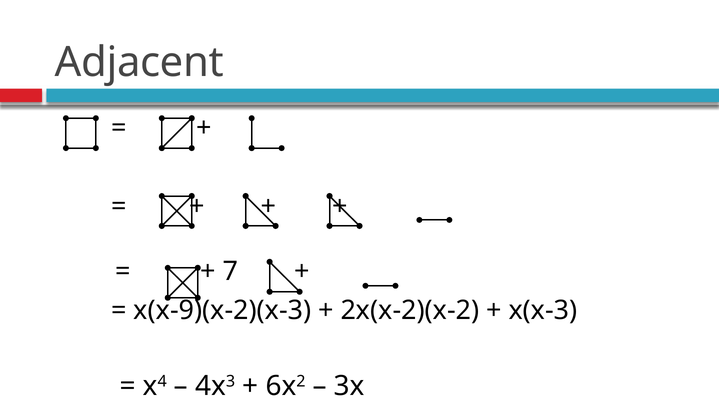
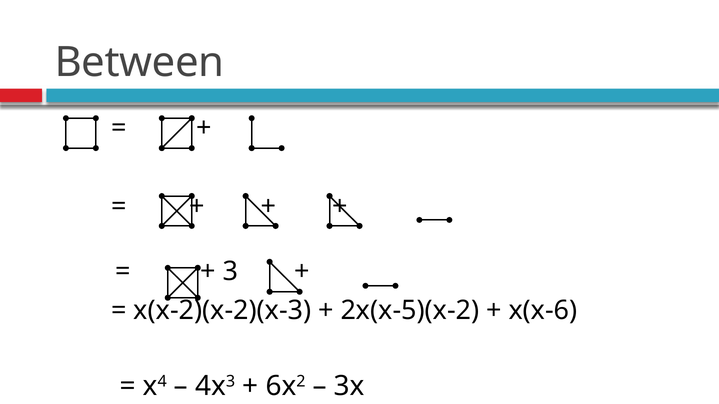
Adjacent: Adjacent -> Between (139, 63)
7: 7 -> 3 (231, 271)
x(x-9)(x-2)(x-3: x(x-9)(x-2)(x-3 -> x(x-2)(x-2)(x-3 (222, 311)
2x(x-2)(x-2: 2x(x-2)(x-2 -> 2x(x-5)(x-2 (410, 311)
x(x-3: x(x-3 -> x(x-6 (543, 311)
